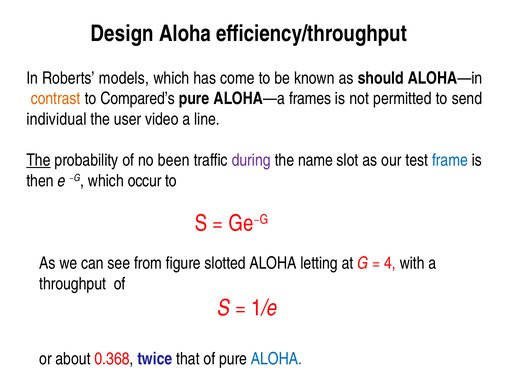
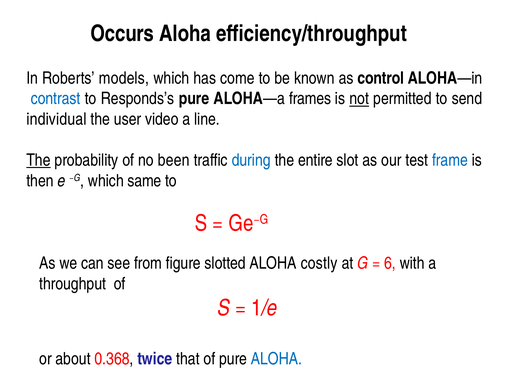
Design: Design -> Occurs (122, 34)
should: should -> control (381, 78)
contrast colour: orange -> blue (56, 99)
Compared’s: Compared’s -> Responds’s (138, 99)
not underline: none -> present (359, 99)
during colour: purple -> blue (251, 160)
name: name -> entire (316, 160)
occur: occur -> same (145, 181)
letting: letting -> costly (319, 263)
4: 4 -> 6 (390, 263)
